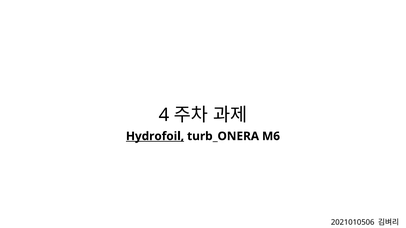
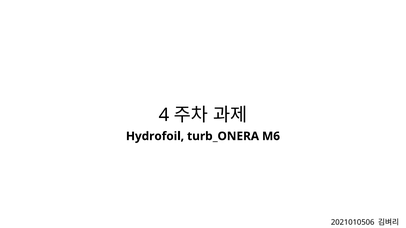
Hydrofoil underline: present -> none (155, 136)
